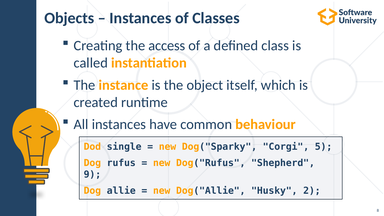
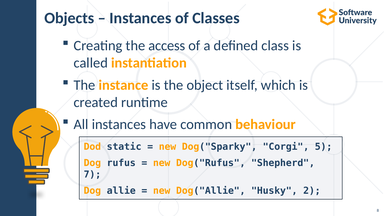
single: single -> static (124, 147)
9: 9 -> 7 (92, 174)
